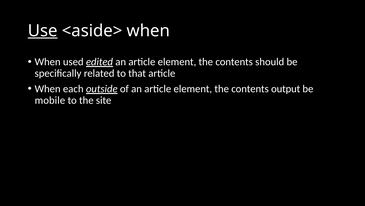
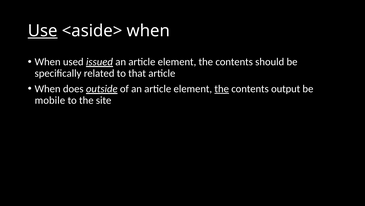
edited: edited -> issued (99, 62)
each: each -> does (73, 89)
the underline: none -> present (222, 89)
